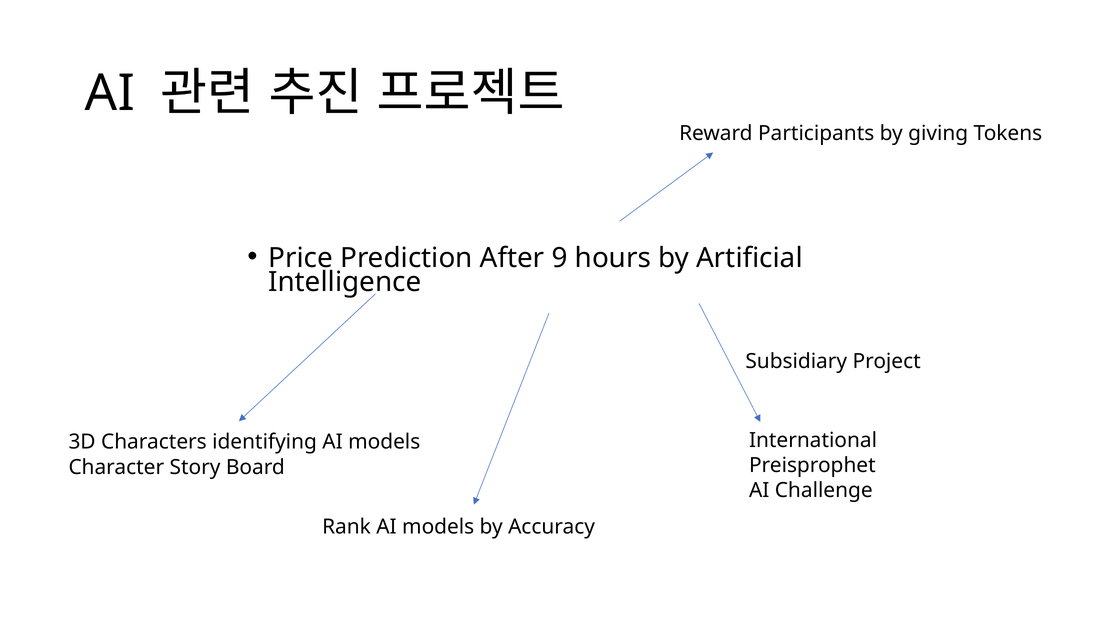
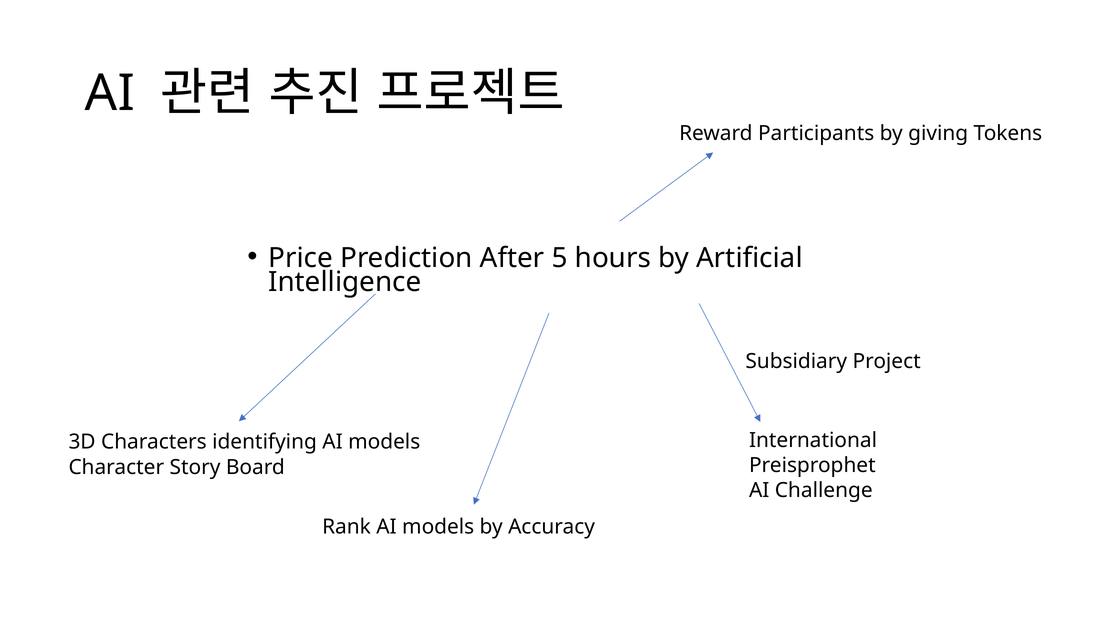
9: 9 -> 5 (560, 258)
